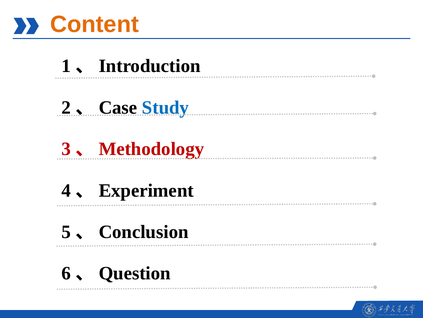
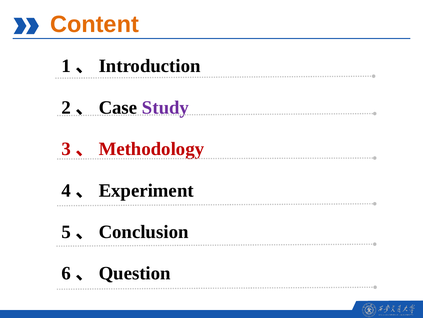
Study colour: blue -> purple (166, 107)
